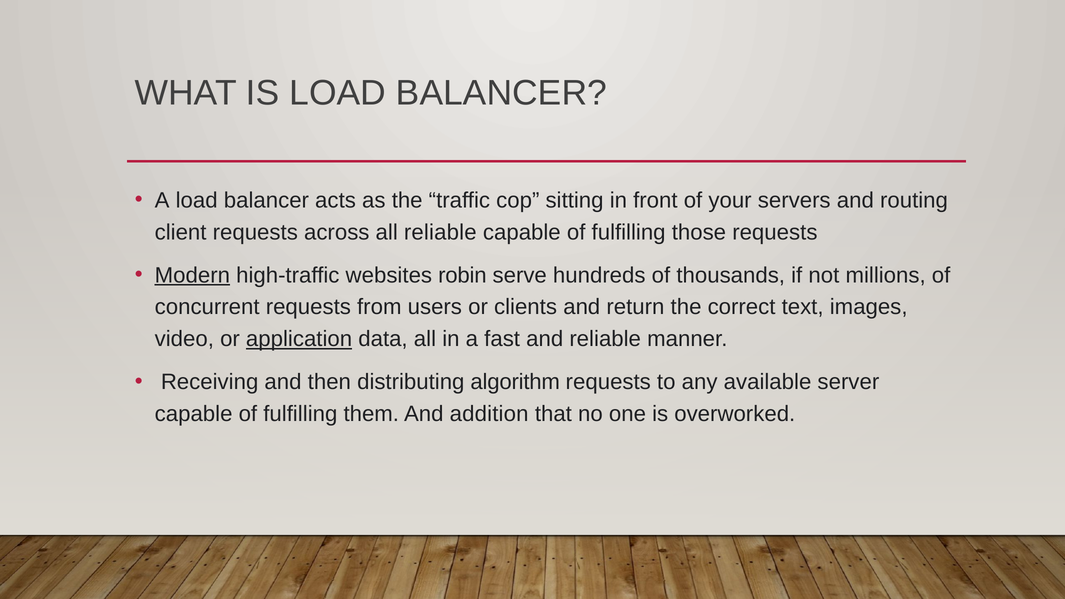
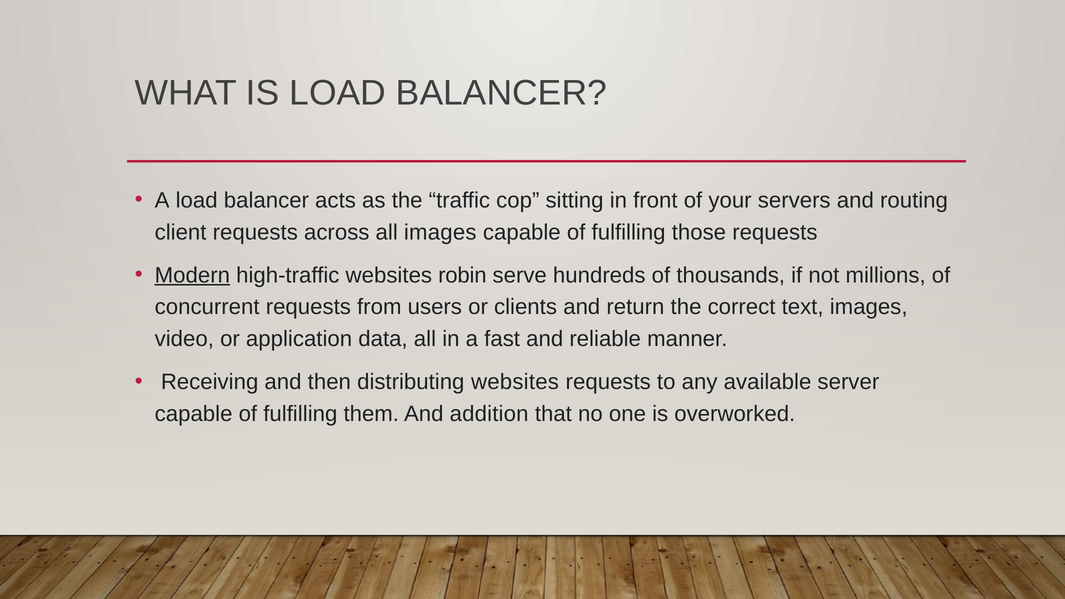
all reliable: reliable -> images (440, 232)
application underline: present -> none (299, 339)
distributing algorithm: algorithm -> websites (515, 382)
